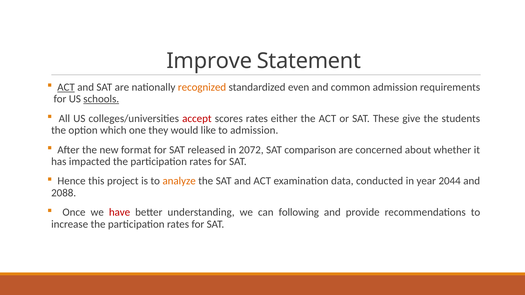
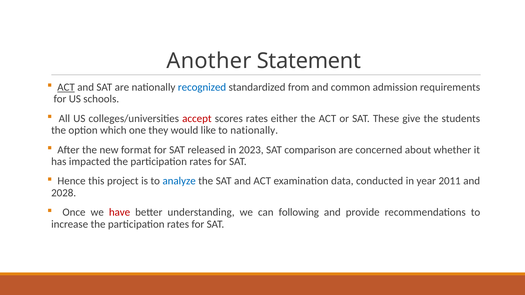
Improve: Improve -> Another (209, 61)
recognized colour: orange -> blue (202, 87)
even: even -> from (299, 87)
schools underline: present -> none (101, 99)
to admission: admission -> nationally (254, 130)
2072: 2072 -> 2023 (251, 150)
analyze colour: orange -> blue (179, 181)
2044: 2044 -> 2011 (450, 181)
2088: 2088 -> 2028 (64, 193)
